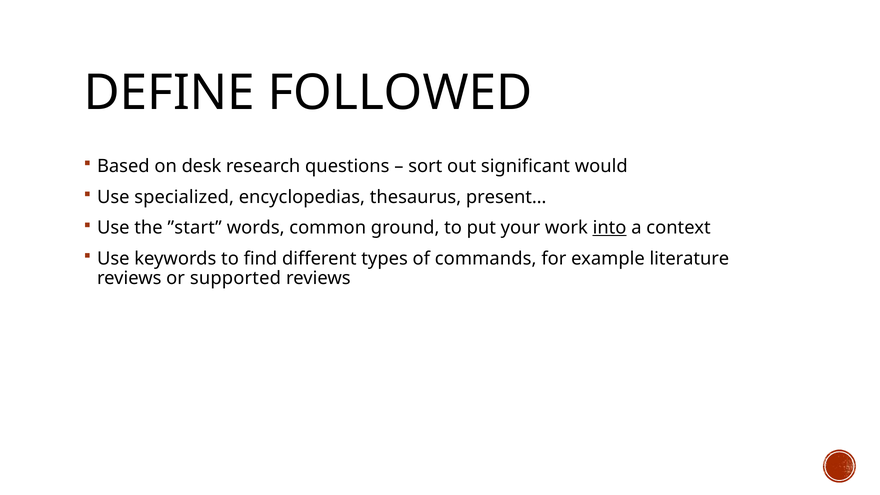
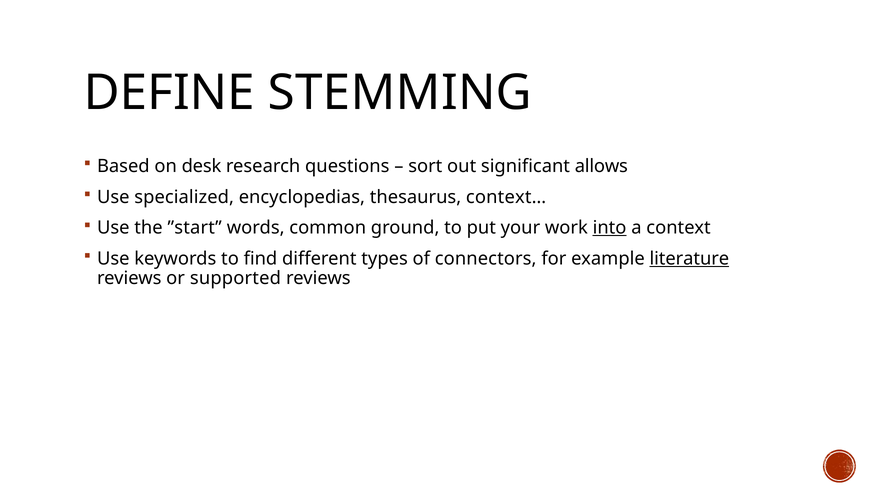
FOLLOWED: FOLLOWED -> STEMMING (400, 93)
would: would -> allows (601, 166)
present…: present… -> context… (506, 197)
commands: commands -> connectors (486, 259)
literature underline: none -> present (689, 259)
